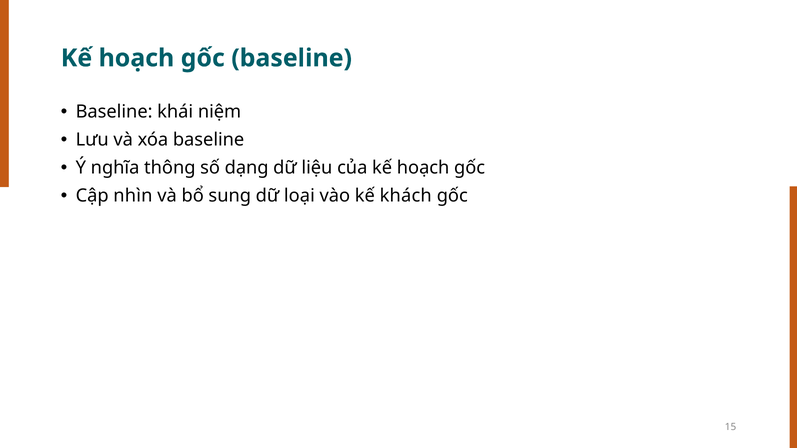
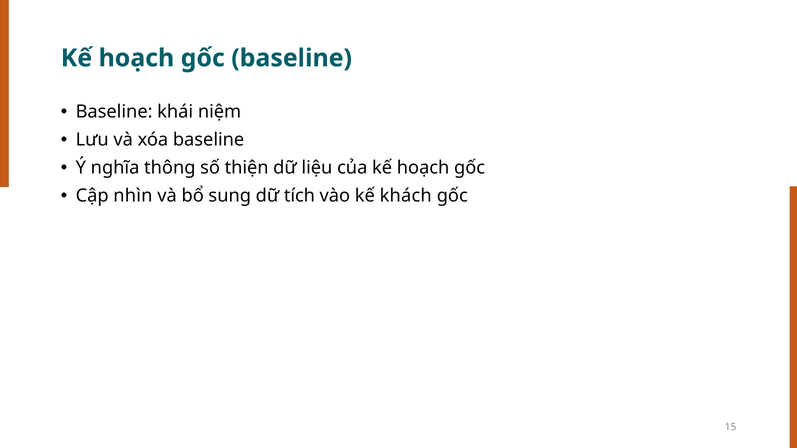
dạng: dạng -> thiện (247, 168)
loại: loại -> tích (299, 196)
